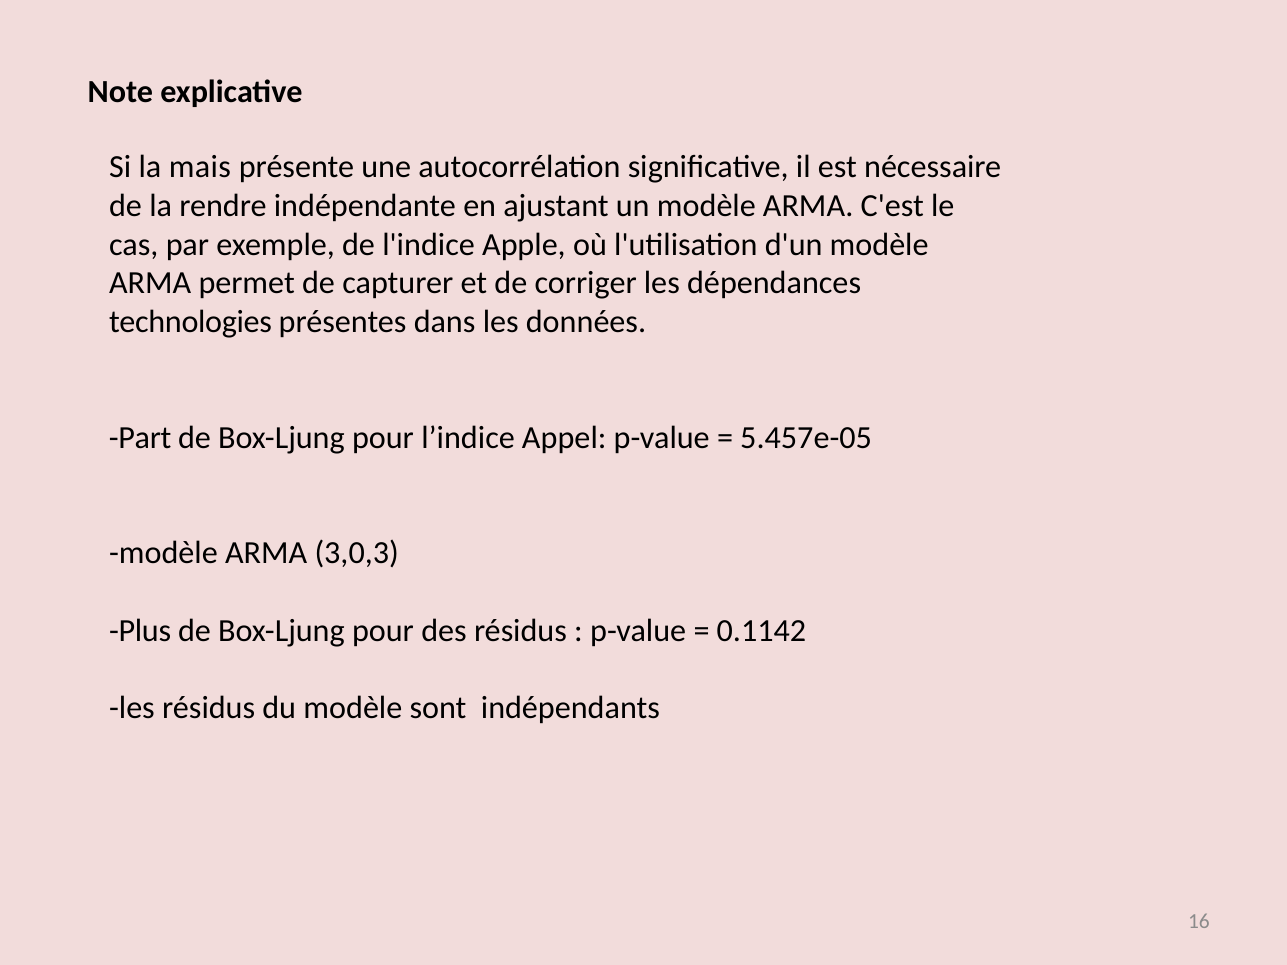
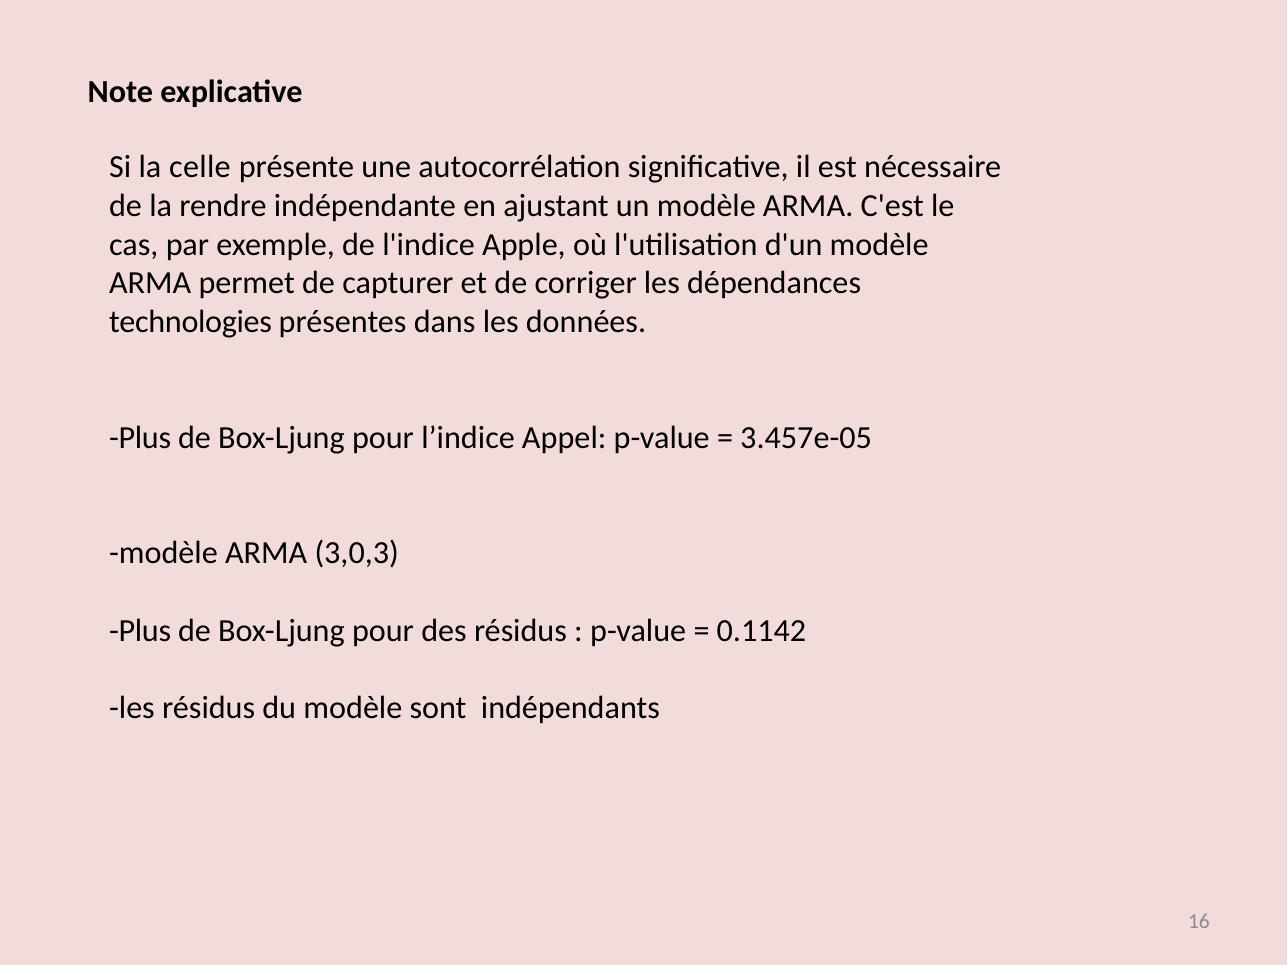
mais: mais -> celle (200, 167)
Part: Part -> Plus (140, 438)
5.457e-05: 5.457e-05 -> 3.457e-05 (806, 438)
